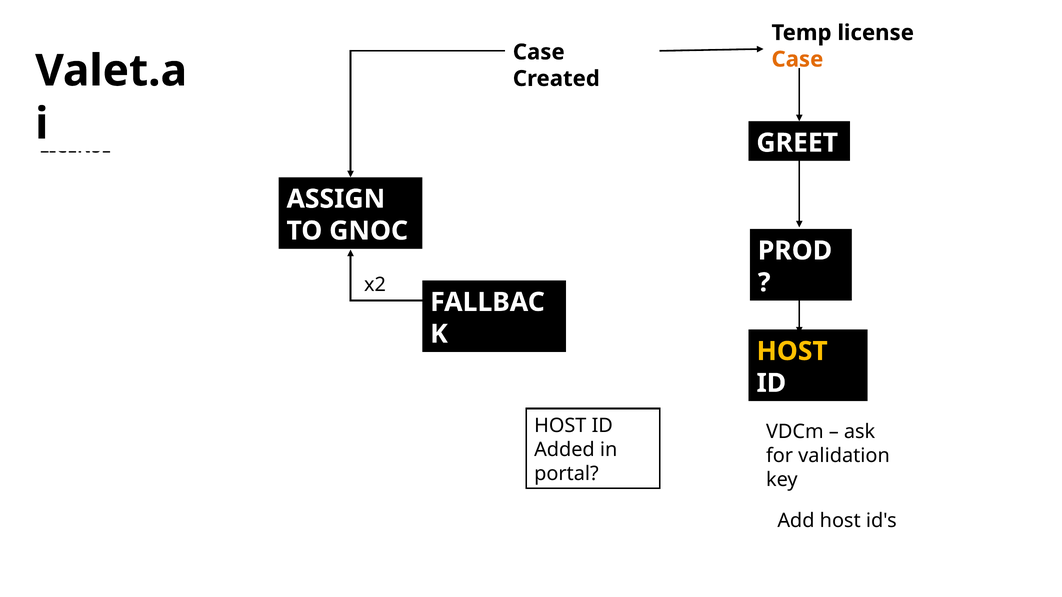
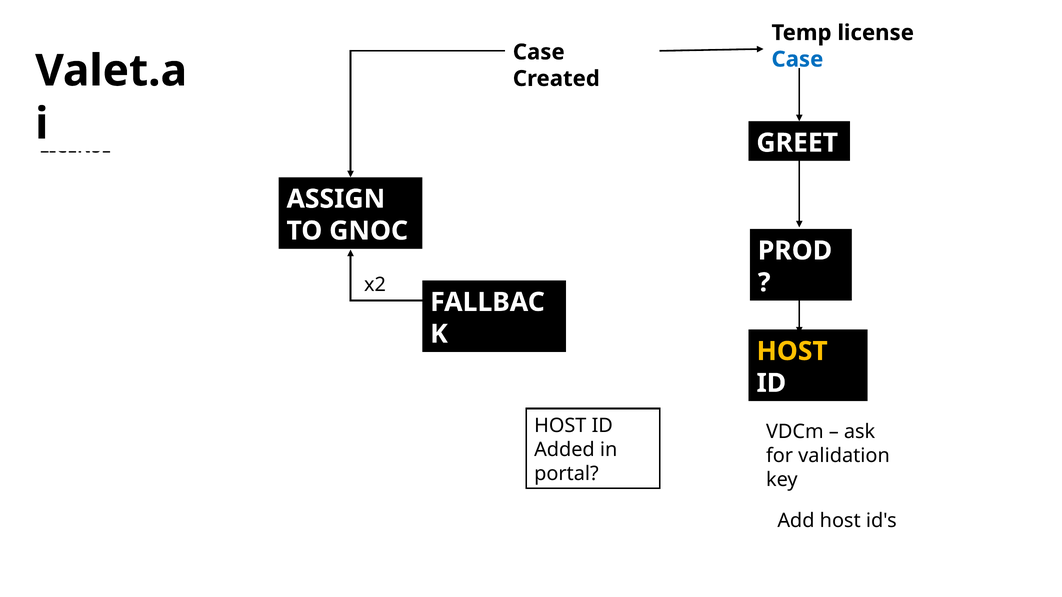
Case colour: orange -> blue (797, 59)
